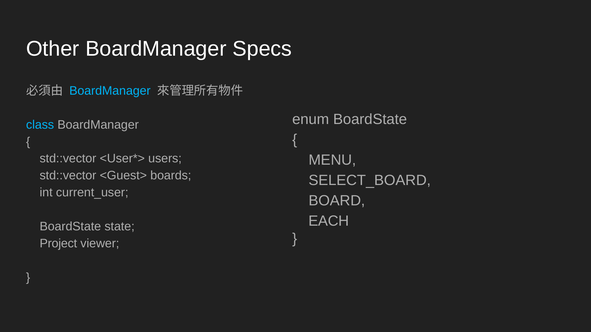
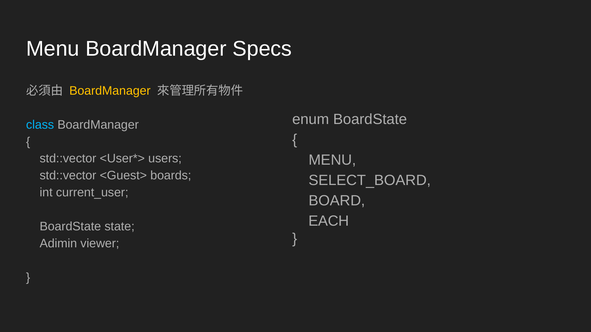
Other: Other -> Menu (53, 49)
BoardManager colour: light blue -> yellow (110, 91)
Project: Project -> Adimin (58, 244)
